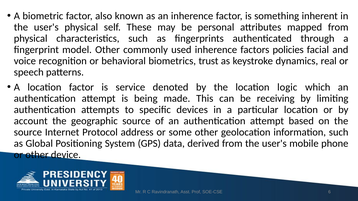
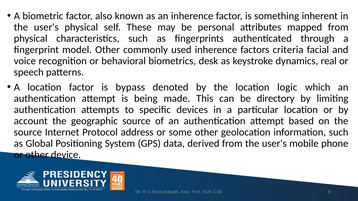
policies: policies -> criteria (288, 50)
trust: trust -> desk (208, 61)
service: service -> bypass (130, 87)
receiving: receiving -> directory (276, 99)
